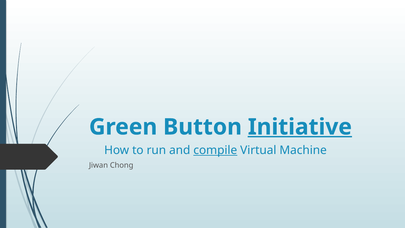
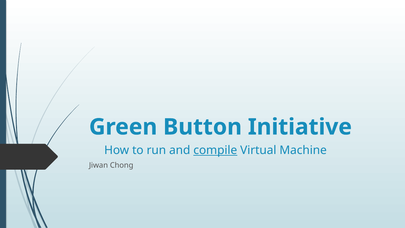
Initiative underline: present -> none (300, 127)
